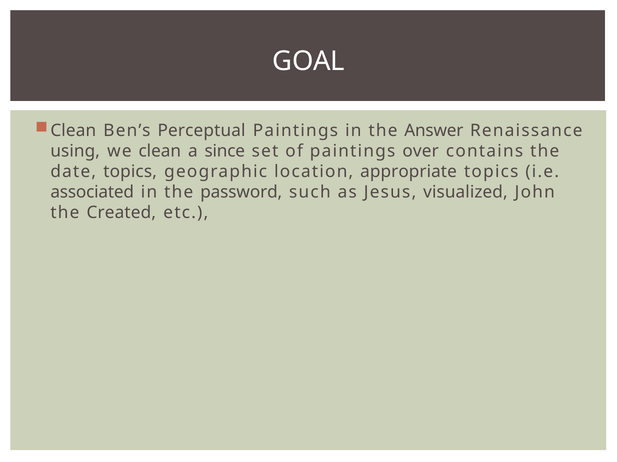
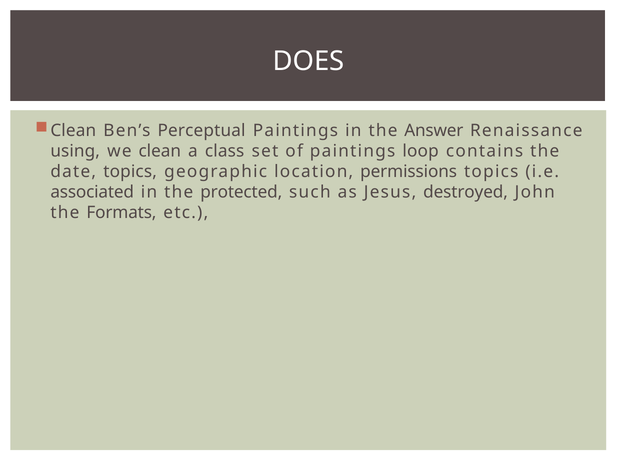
GOAL: GOAL -> DOES (309, 61)
since: since -> class (225, 151)
over: over -> loop (421, 151)
appropriate: appropriate -> permissions (409, 172)
password: password -> protected (241, 192)
visualized: visualized -> destroyed (466, 192)
Created: Created -> Formats (121, 213)
